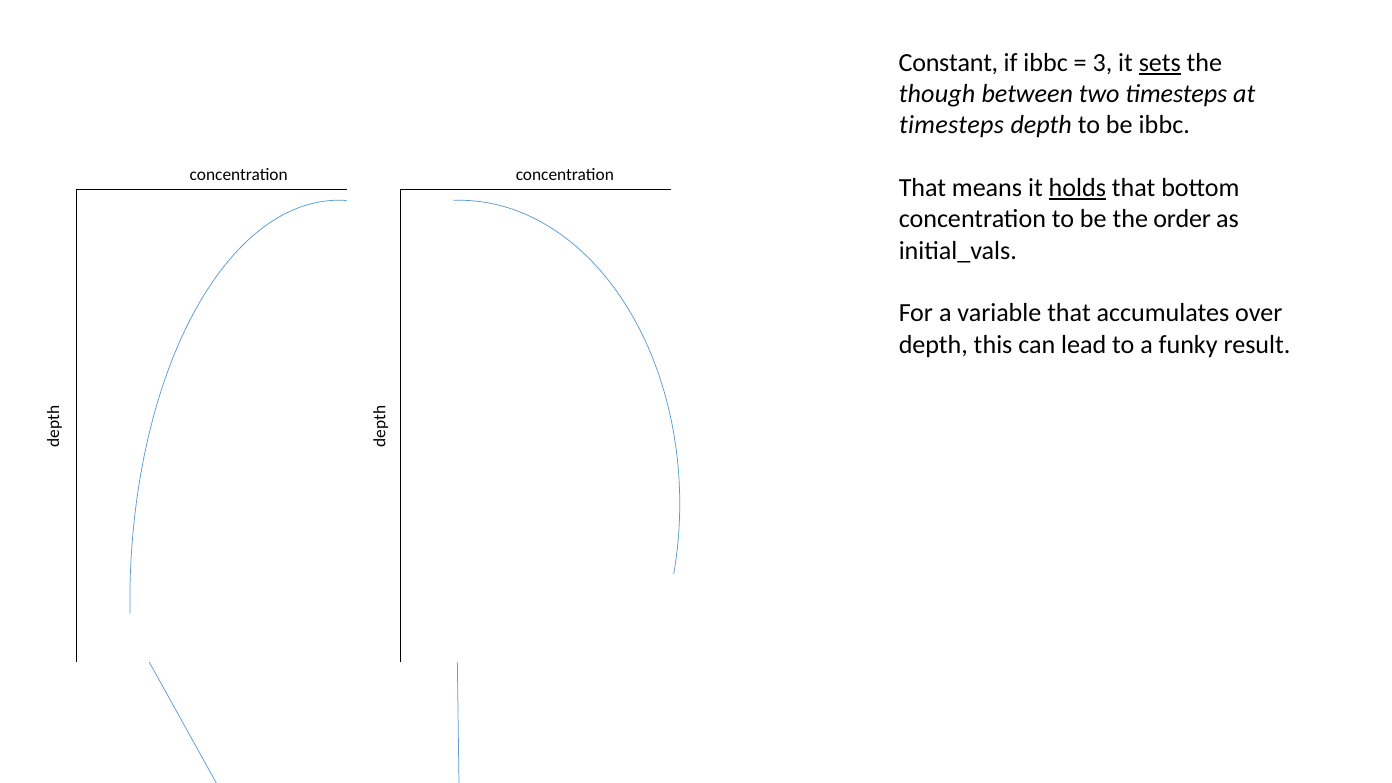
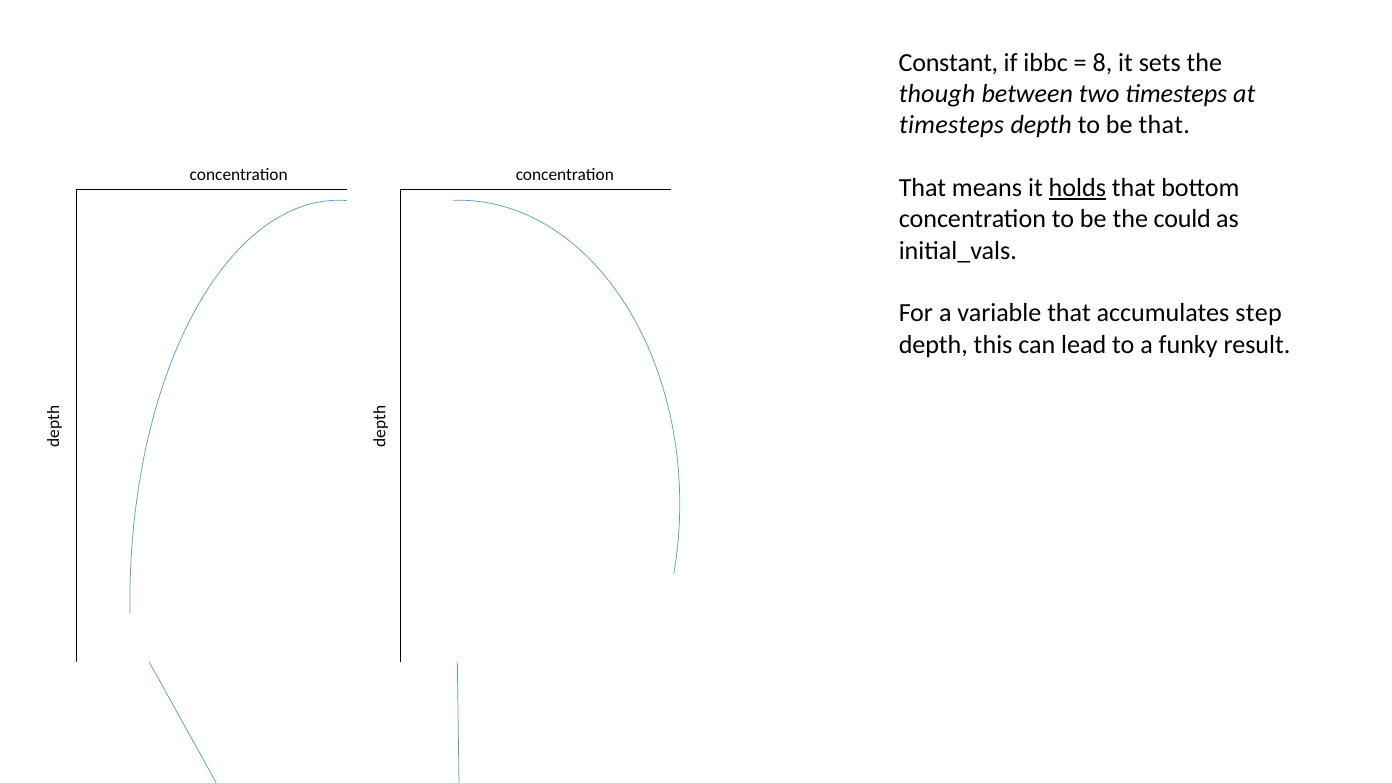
3: 3 -> 8 (1102, 63)
sets underline: present -> none (1160, 63)
be ibbc: ibbc -> that (1164, 125)
order: order -> could (1182, 219)
over: over -> step (1259, 313)
